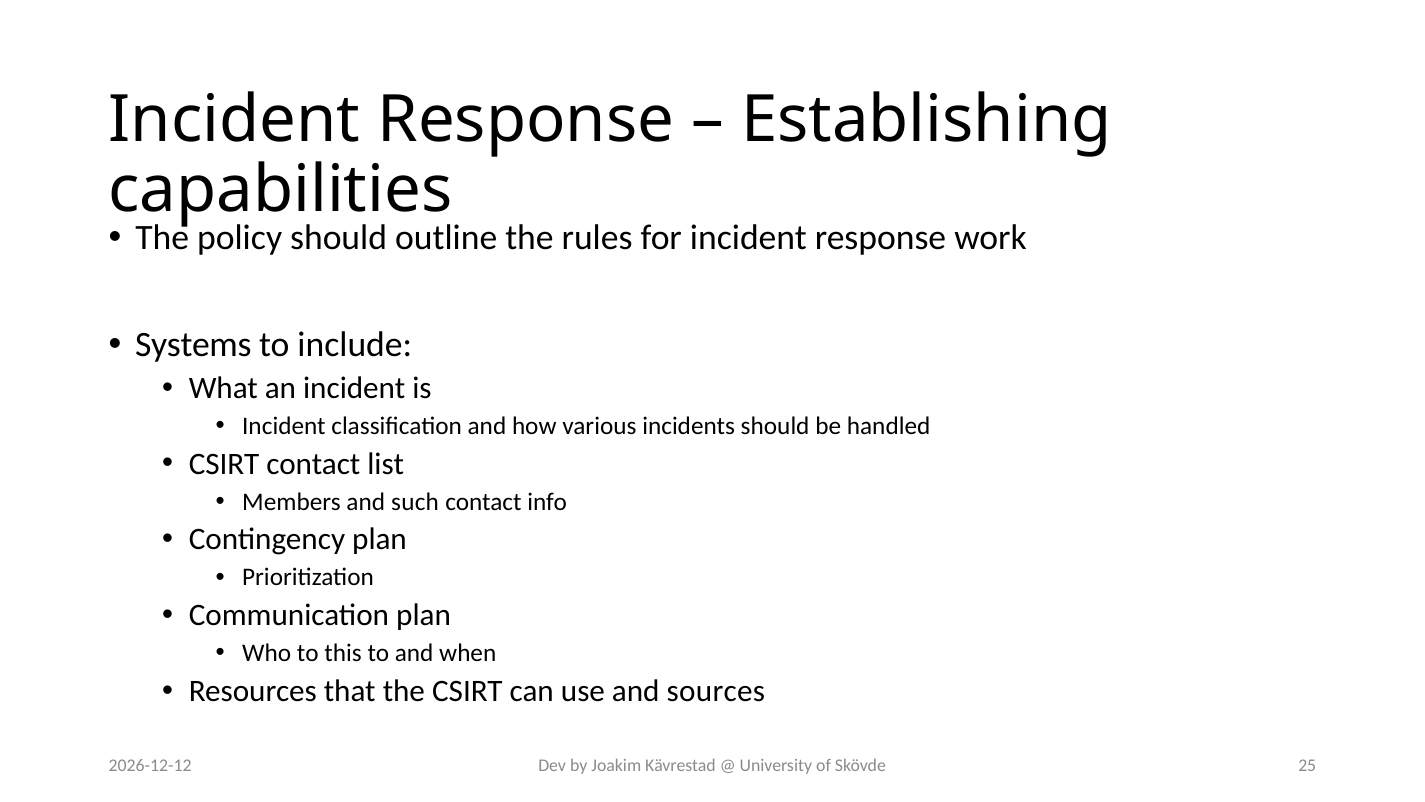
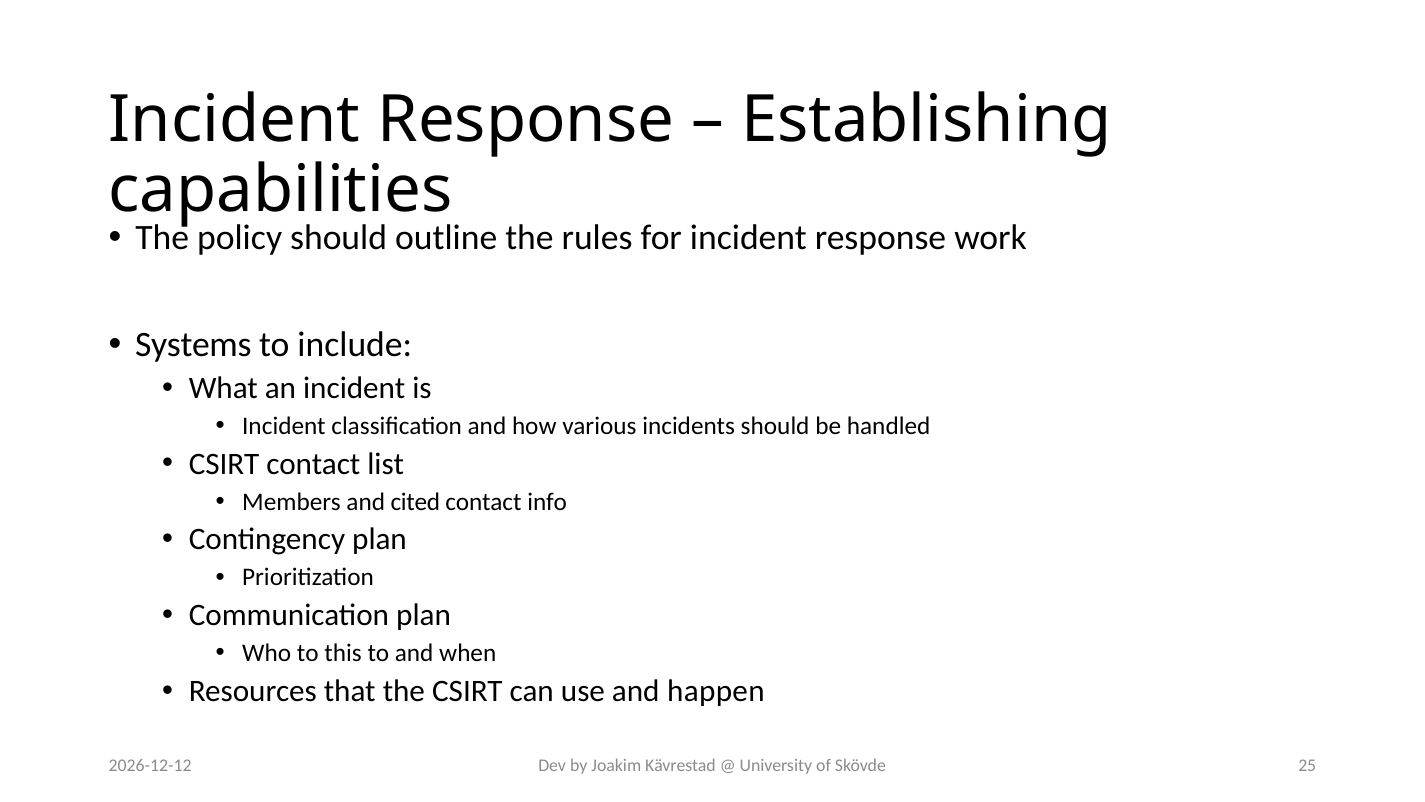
such: such -> cited (415, 501)
sources: sources -> happen (716, 691)
